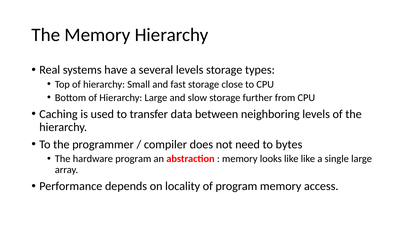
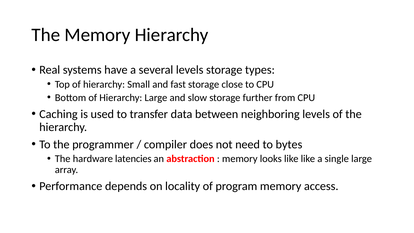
hardware program: program -> latencies (133, 159)
